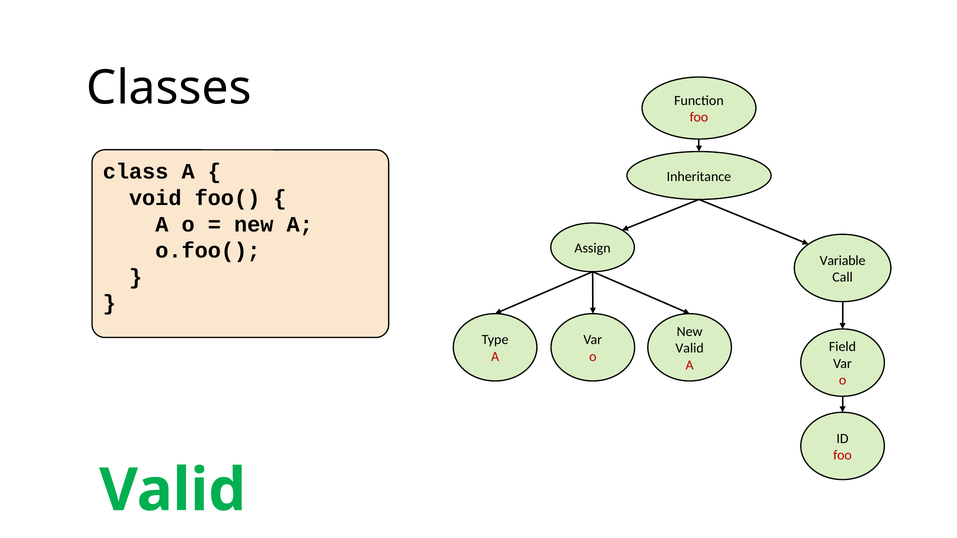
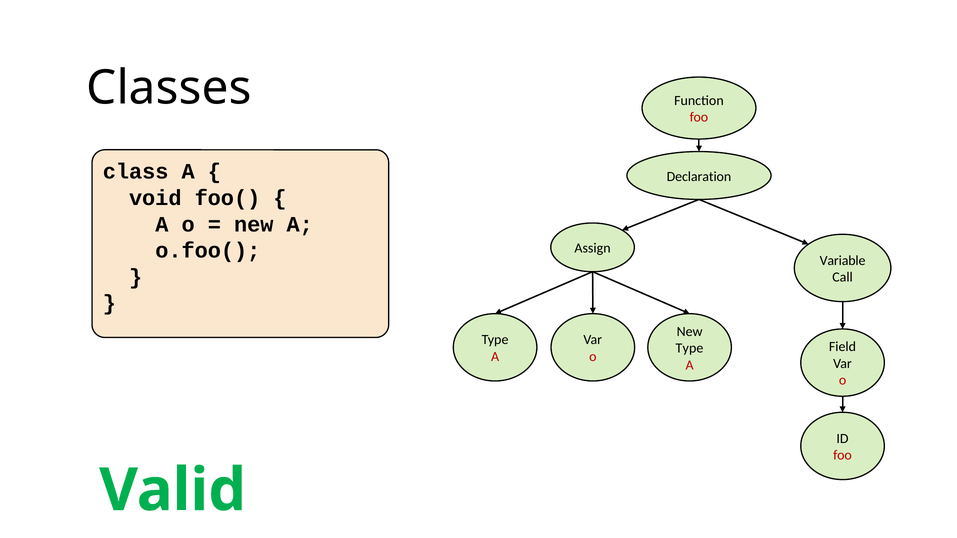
Inheritance: Inheritance -> Declaration (699, 177)
Valid: Valid -> Type (690, 348)
